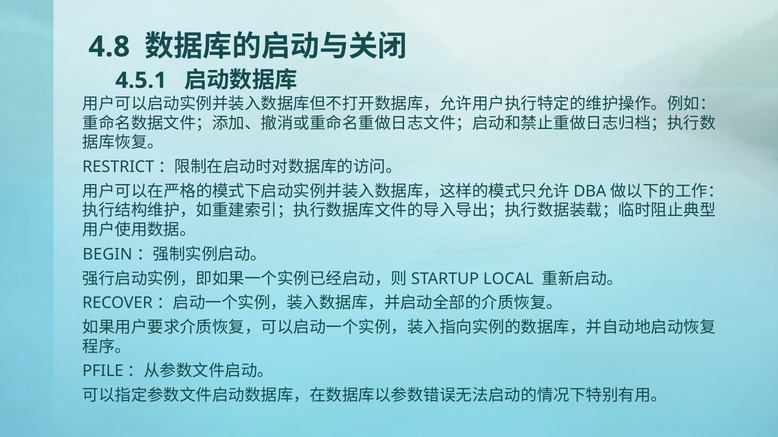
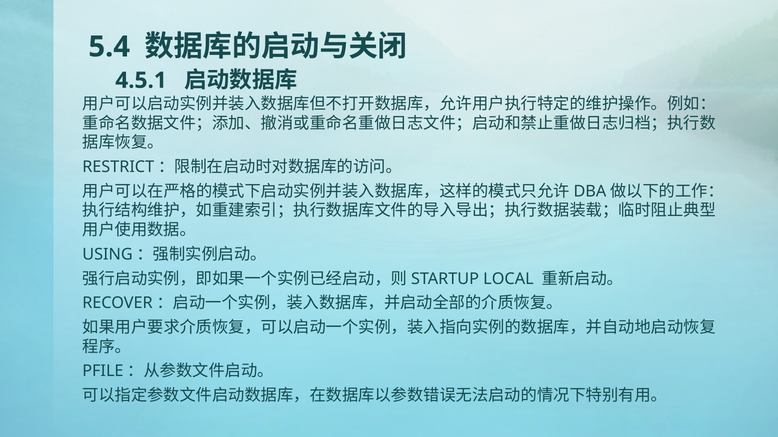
4.8: 4.8 -> 5.4 (109, 47)
BEGIN: BEGIN -> USING (108, 255)
